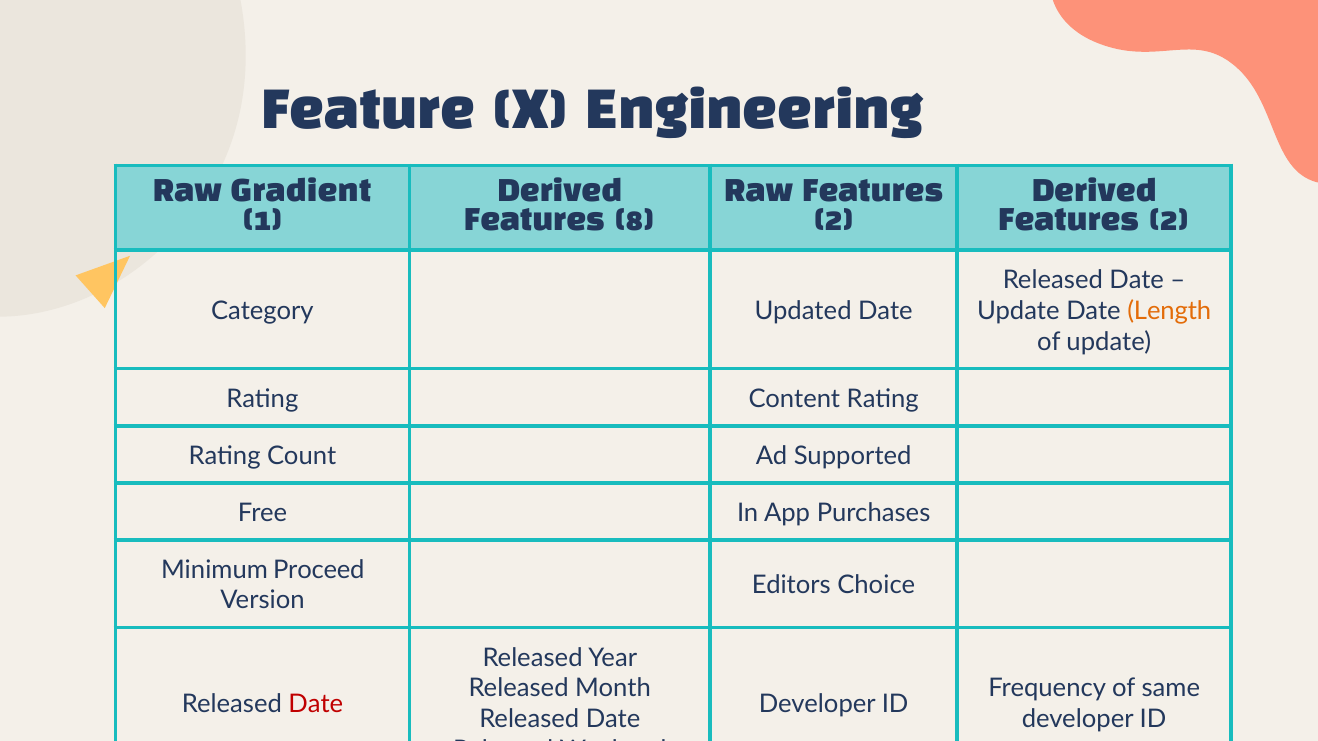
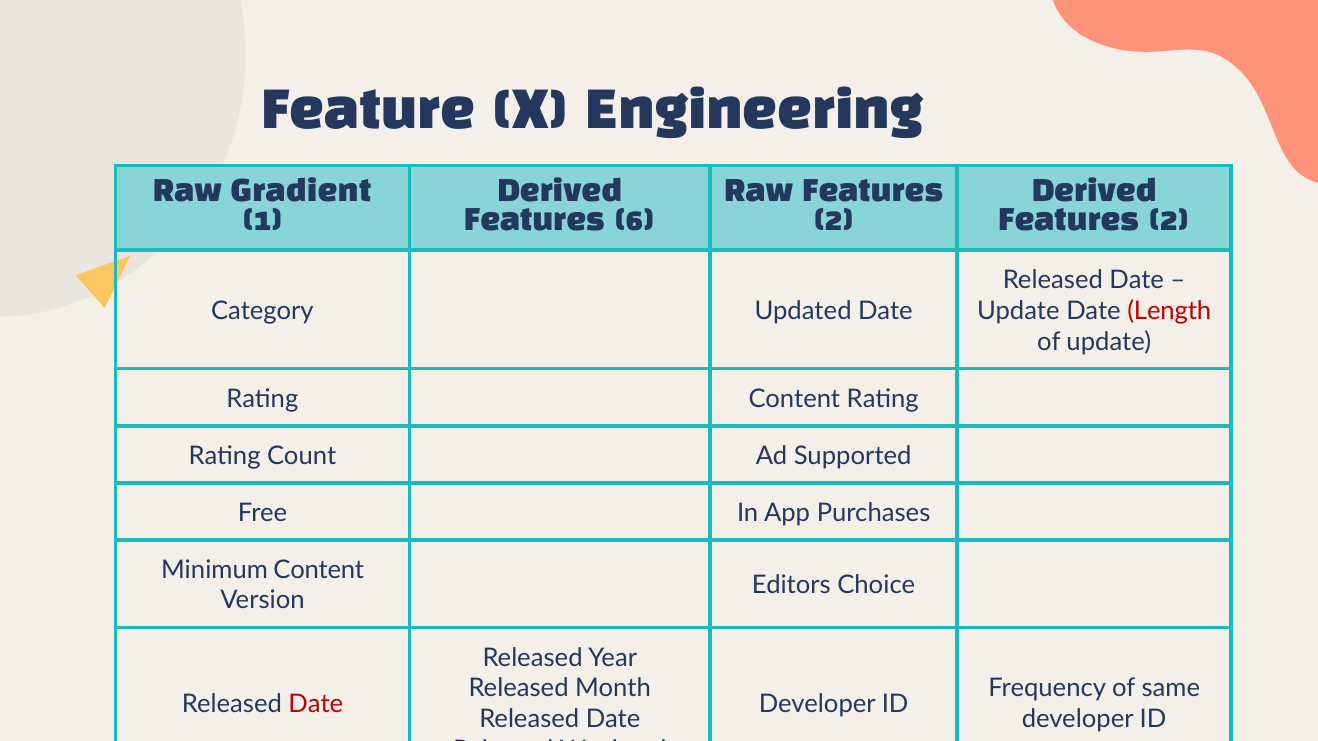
8: 8 -> 6 (634, 221)
Length colour: orange -> red (1169, 311)
Minimum Proceed: Proceed -> Content (319, 570)
